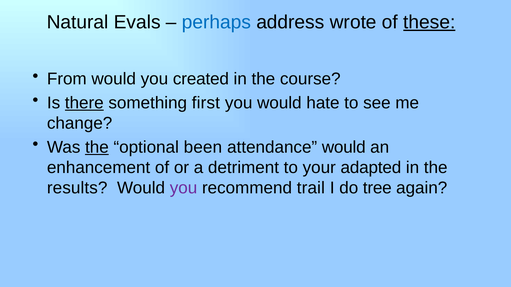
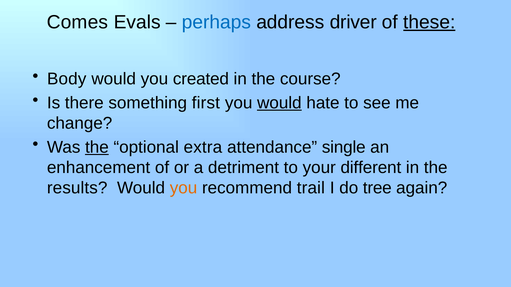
Natural: Natural -> Comes (78, 22)
wrote: wrote -> driver (353, 22)
From: From -> Body (67, 79)
there underline: present -> none (84, 103)
would underline: none -> present (279, 103)
been: been -> extra (203, 147)
attendance would: would -> single (344, 147)
adapted: adapted -> different (371, 168)
you colour: purple -> orange (184, 188)
